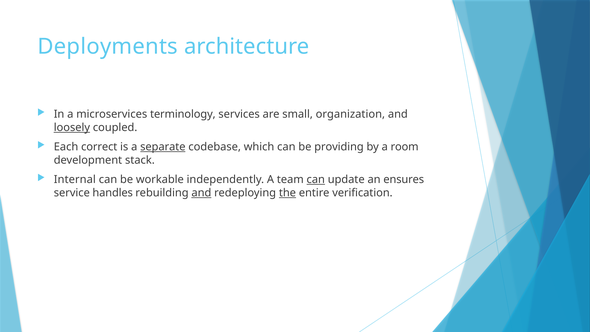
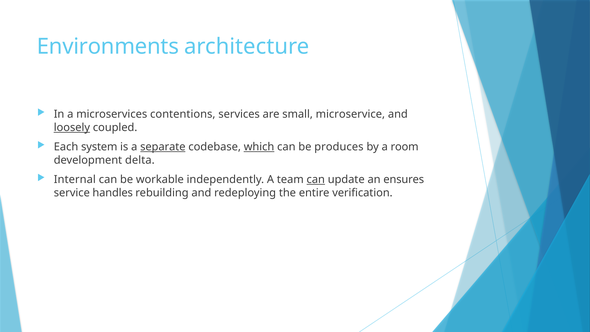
Deployments: Deployments -> Environments (108, 47)
terminology: terminology -> contentions (183, 114)
organization: organization -> microservice (350, 114)
correct: correct -> system (99, 147)
which underline: none -> present (259, 147)
providing: providing -> produces (339, 147)
stack: stack -> delta (140, 160)
and underline: present -> none (201, 193)
the underline: present -> none (287, 193)
